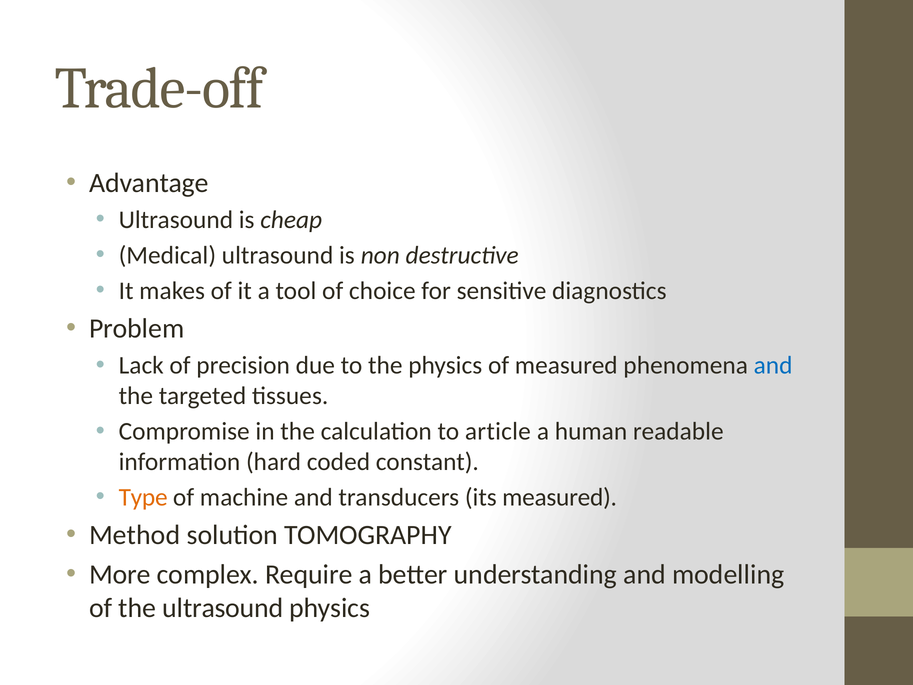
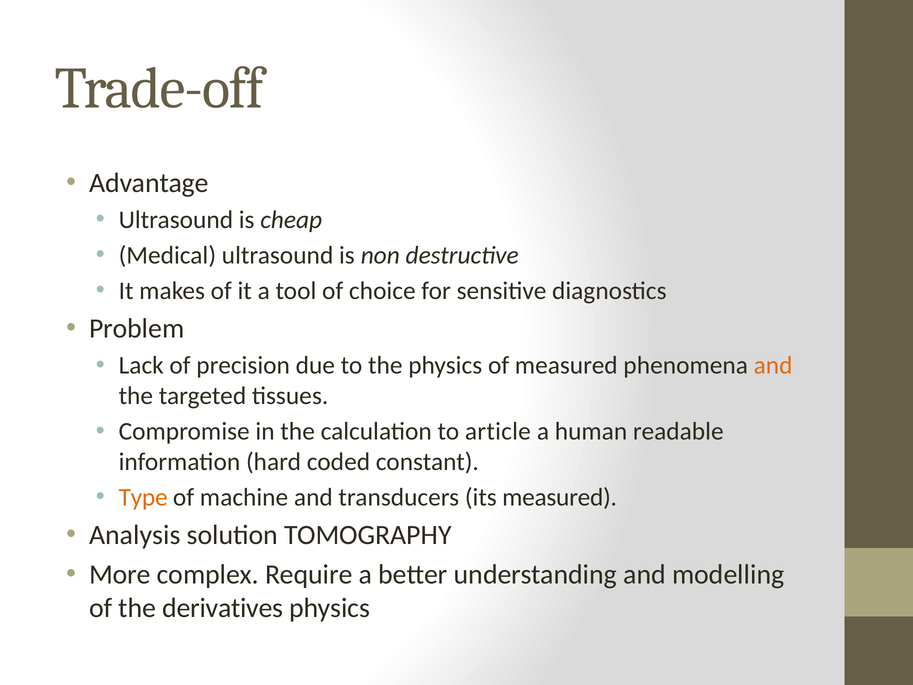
and colour: blue -> orange (773, 365)
Method: Method -> Analysis (135, 535)
the ultrasound: ultrasound -> derivatives (223, 608)
